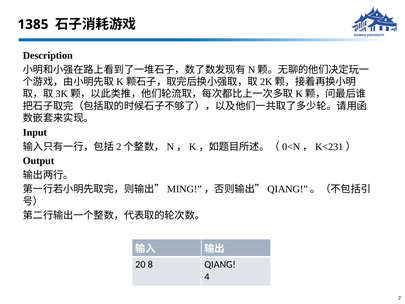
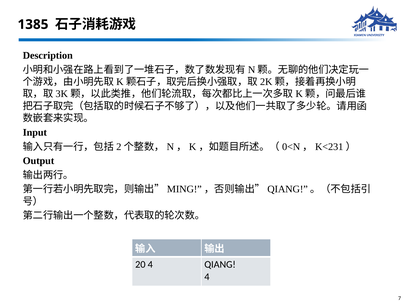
20 8: 8 -> 4 (150, 264)
